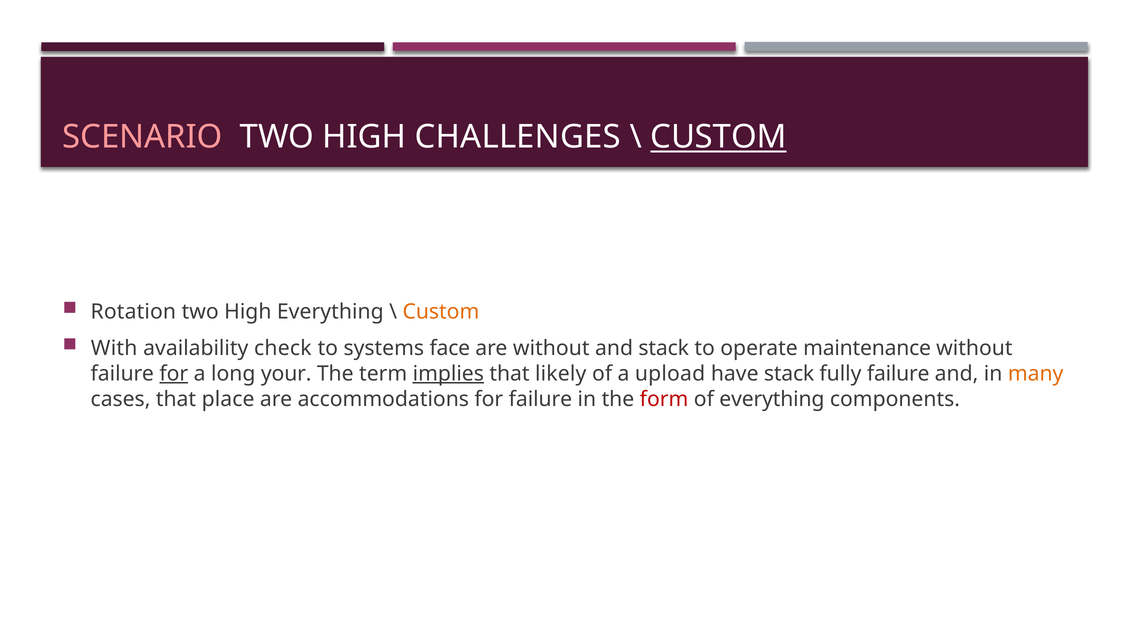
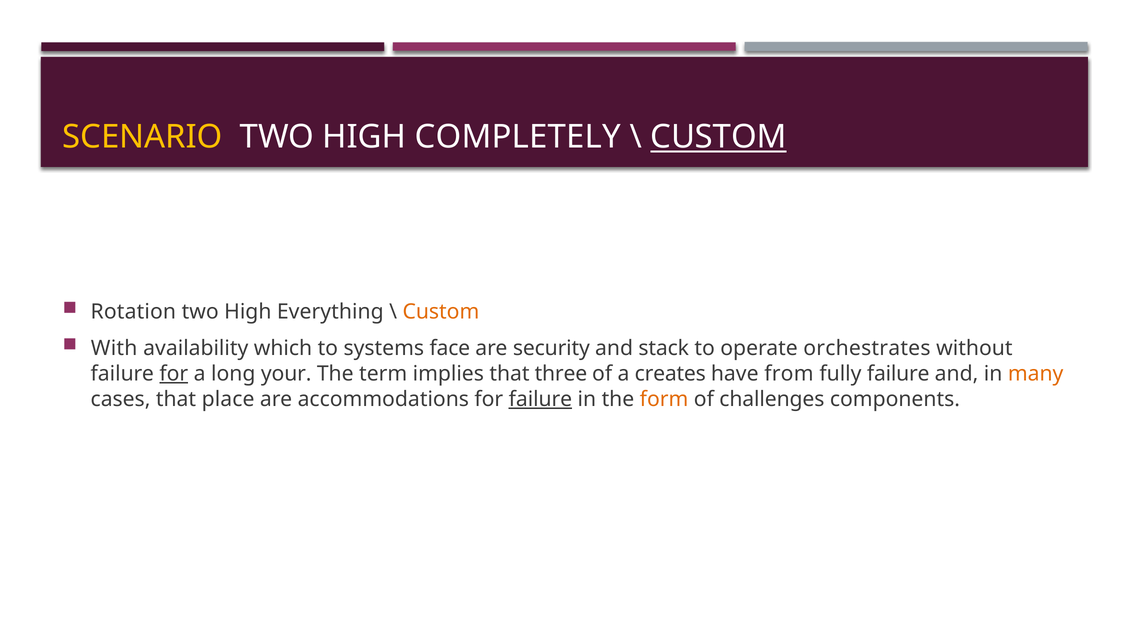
SCENARIO colour: pink -> yellow (142, 137)
CHALLENGES: CHALLENGES -> COMPLETELY (518, 137)
check: check -> which (283, 348)
are without: without -> security (551, 348)
maintenance: maintenance -> orchestrates (867, 348)
implies underline: present -> none (448, 374)
likely: likely -> three (561, 374)
upload: upload -> creates (670, 374)
have stack: stack -> from (789, 374)
failure underline: none -> present (540, 399)
form colour: red -> orange (664, 399)
of everything: everything -> challenges (772, 399)
